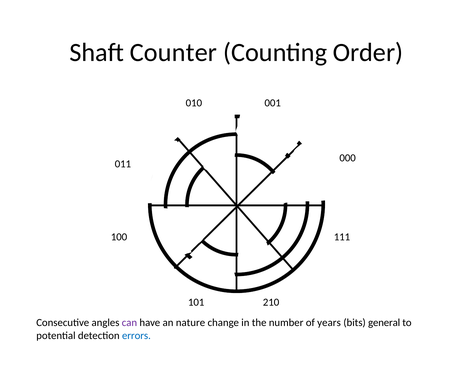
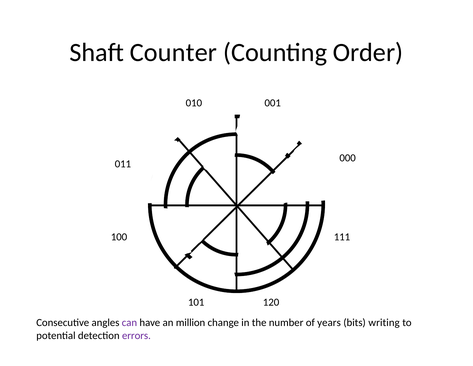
210: 210 -> 120 (271, 302)
nature: nature -> million (191, 322)
general: general -> writing (384, 322)
errors colour: blue -> purple (136, 335)
